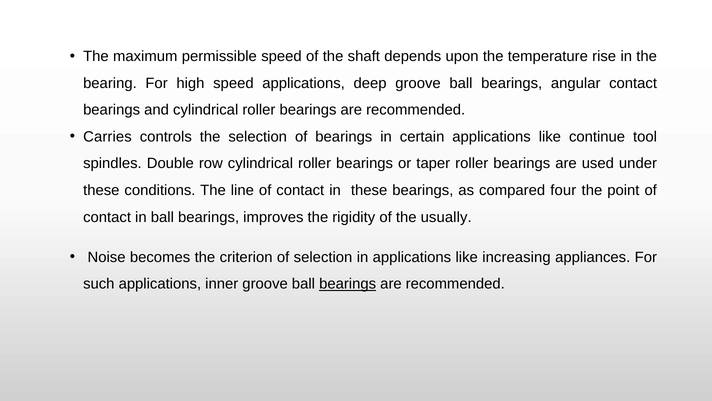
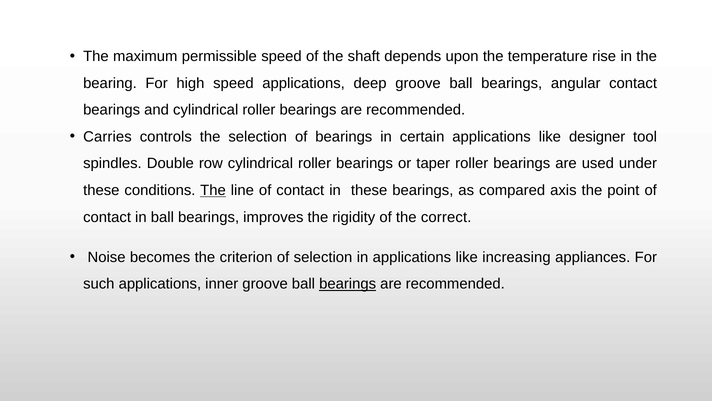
continue: continue -> designer (597, 137)
The underline: none -> present (213, 190)
four: four -> axis (563, 190)
usually: usually -> correct (446, 217)
